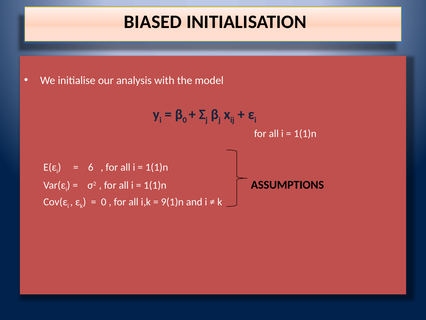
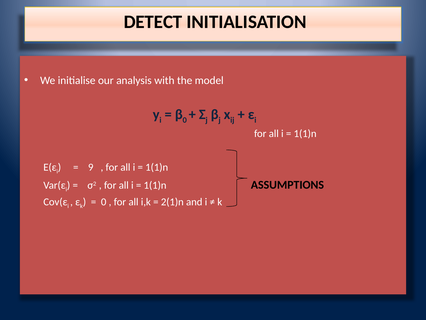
BIASED: BIASED -> DETECT (153, 22)
6: 6 -> 9 (91, 167)
9(1)n: 9(1)n -> 2(1)n (172, 202)
